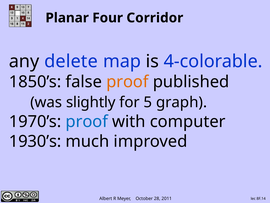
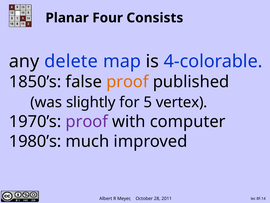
Corridor: Corridor -> Consists (155, 18)
graph: graph -> vertex (182, 102)
proof colour: blue -> purple (87, 121)
1930’s: 1930’s -> 1980’s (35, 141)
